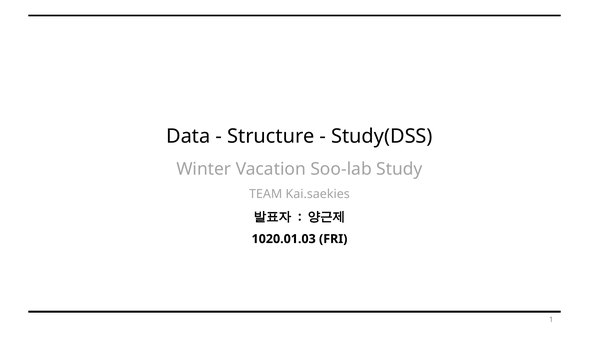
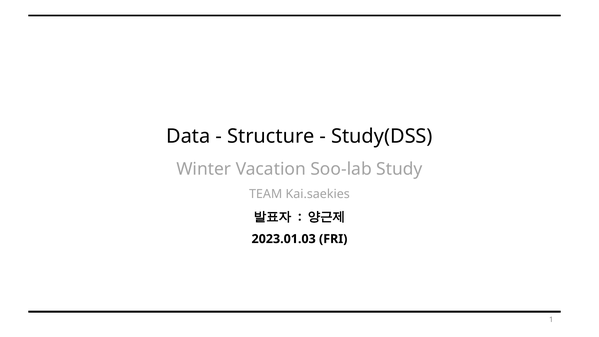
1020.01.03: 1020.01.03 -> 2023.01.03 (284, 239)
